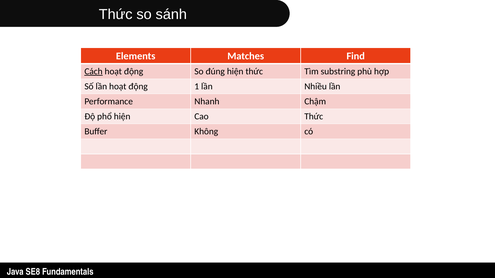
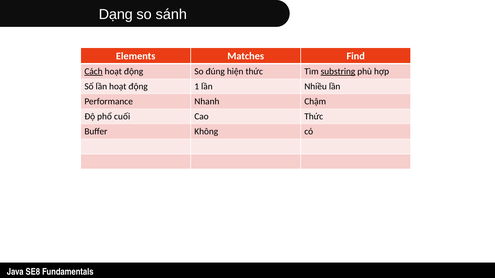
Thức: Thức -> Dạng (116, 14)
substring underline: none -> present (338, 72)
phổ hiện: hiện -> cuối (122, 117)
